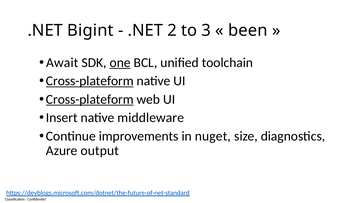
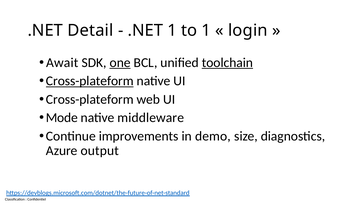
Bigint: Bigint -> Detail (90, 30)
.NET 2: 2 -> 1 (172, 30)
to 3: 3 -> 1 (206, 30)
been: been -> login (248, 30)
toolchain underline: none -> present (227, 63)
Cross-plateform underline: present -> none (90, 99)
Insert: Insert -> Mode (62, 118)
nuget: nuget -> demo (213, 136)
